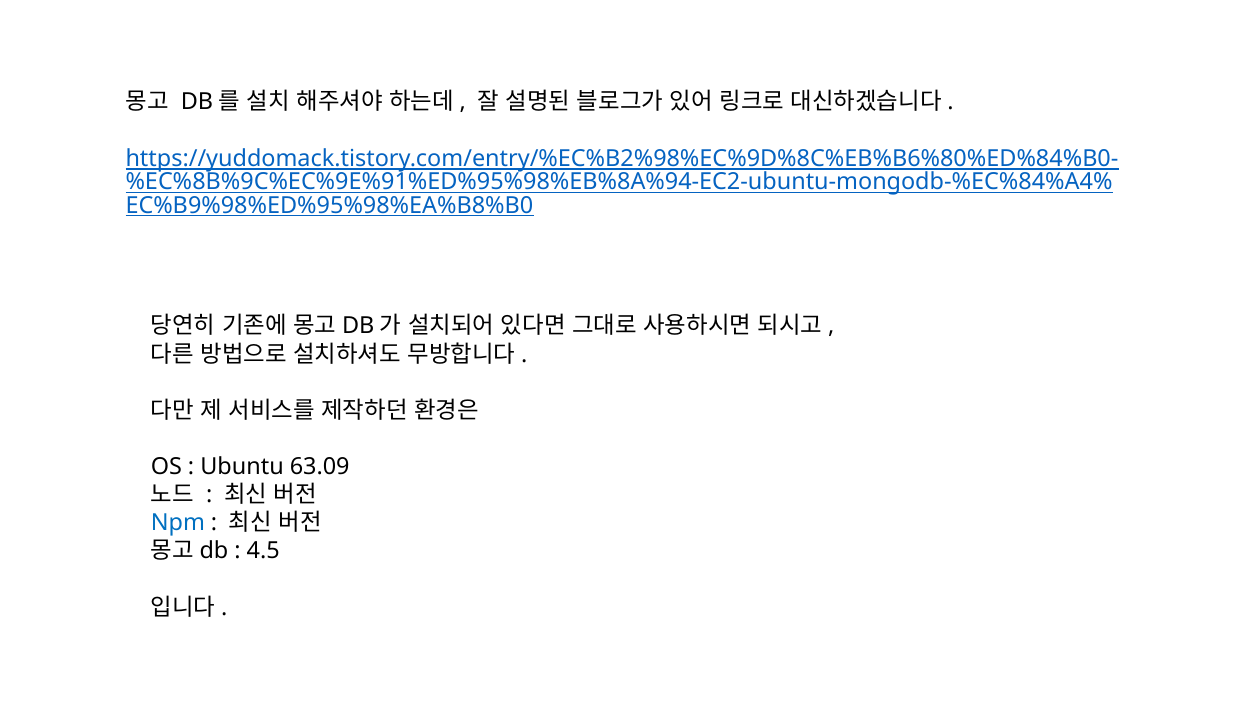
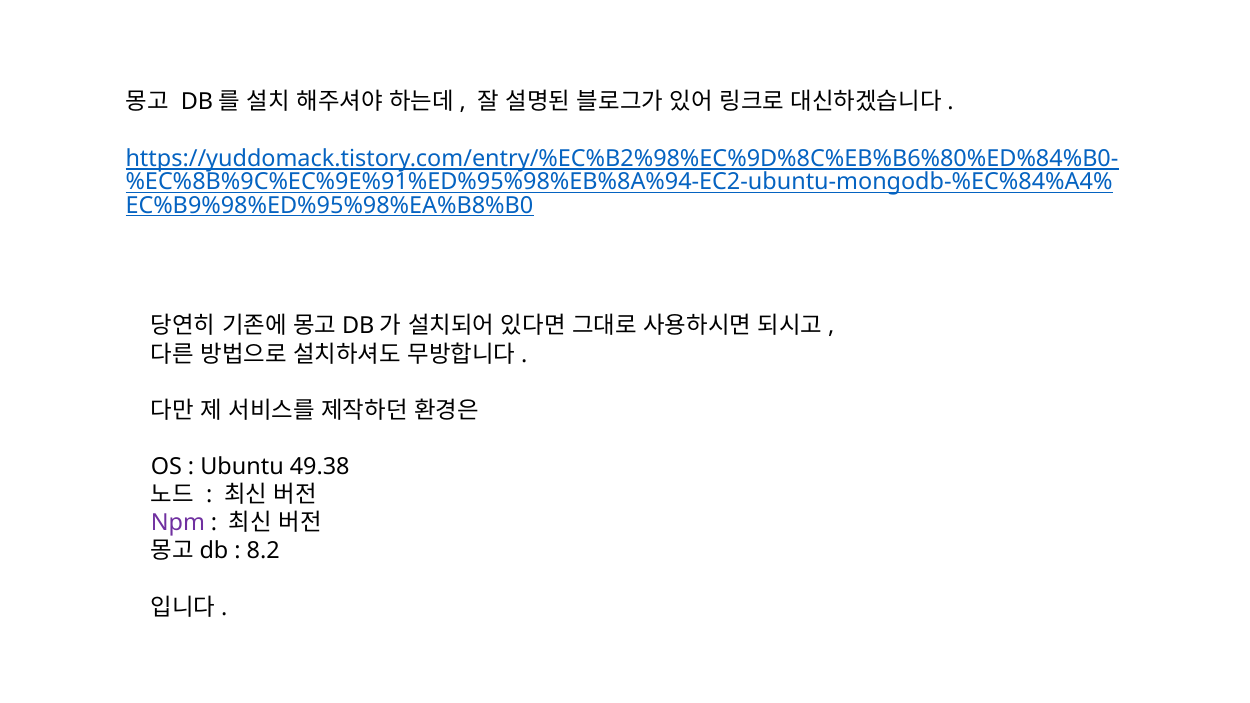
63.09: 63.09 -> 49.38 (320, 467)
Npm colour: blue -> purple (178, 523)
4.5: 4.5 -> 8.2 (263, 551)
